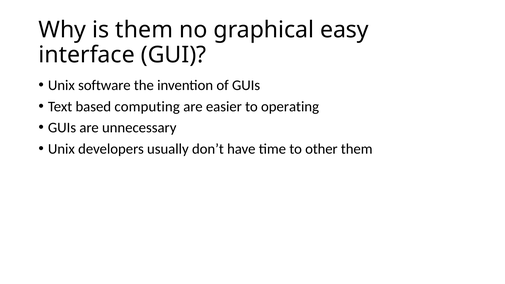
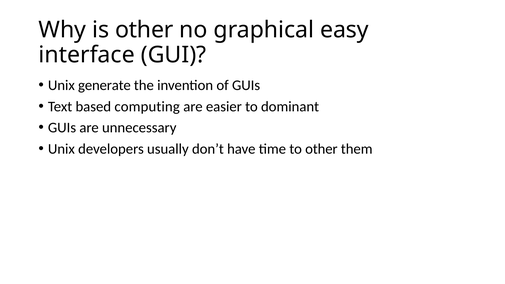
is them: them -> other (144, 30)
software: software -> generate (104, 85)
operating: operating -> dominant (290, 107)
